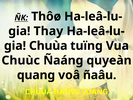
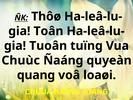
Thay: Thay -> Toân (48, 31)
Chuùa: Chuùa -> Tuoân (48, 46)
ñaâu: ñaâu -> loaøi (100, 75)
